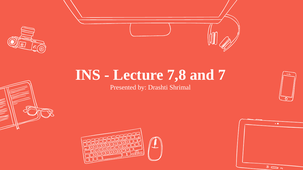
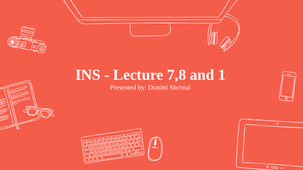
7: 7 -> 1 (222, 75)
